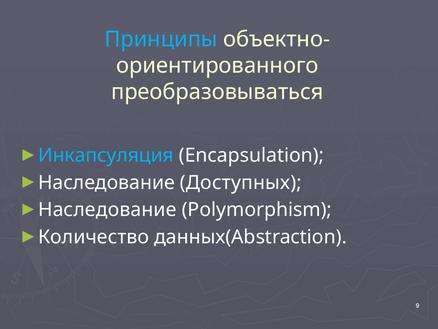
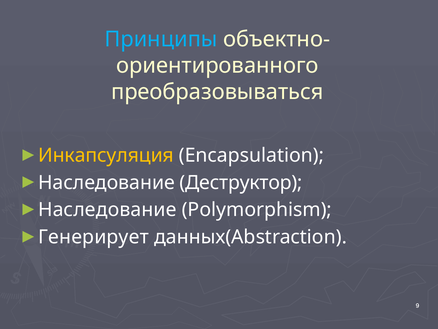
Инкапсуляция colour: light blue -> yellow (106, 155)
Доступных: Доступных -> Деструктор (241, 182)
Количество: Количество -> Генерирует (93, 237)
